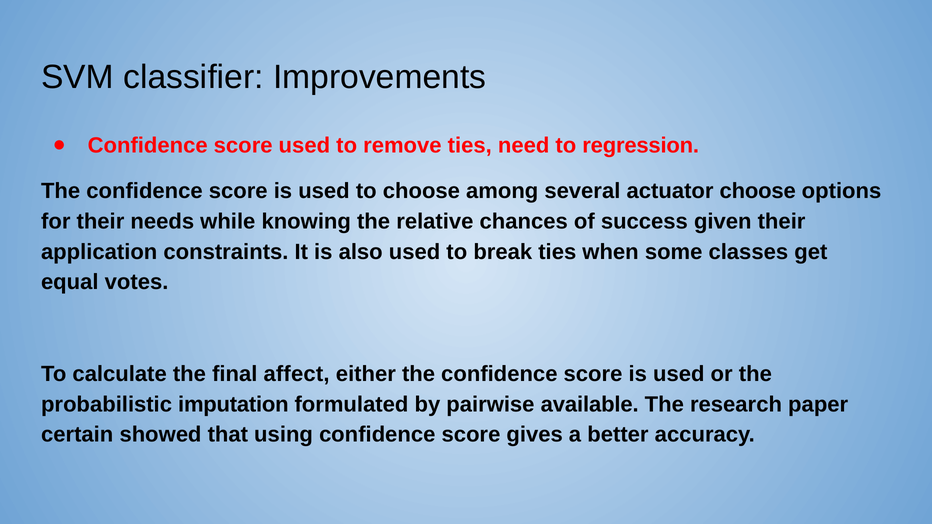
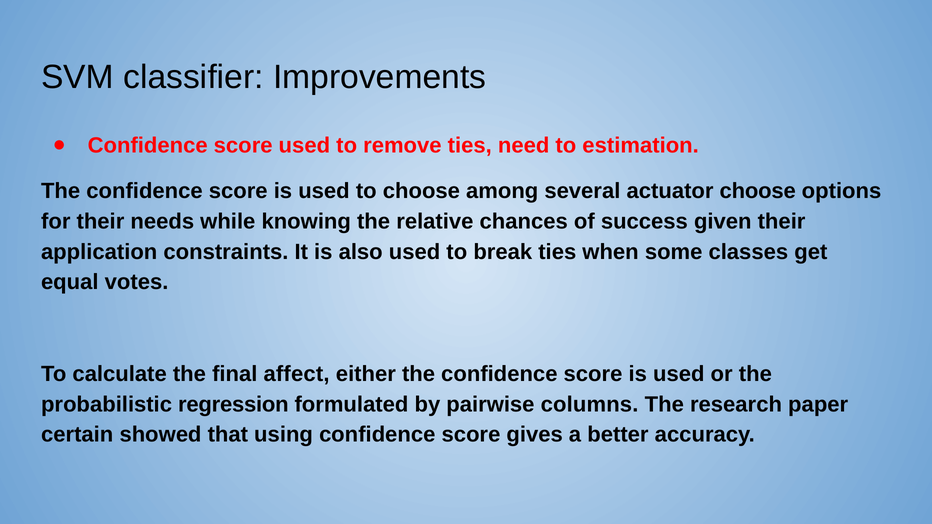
regression: regression -> estimation (641, 145)
imputation: imputation -> regression (233, 404)
available: available -> columns (590, 404)
